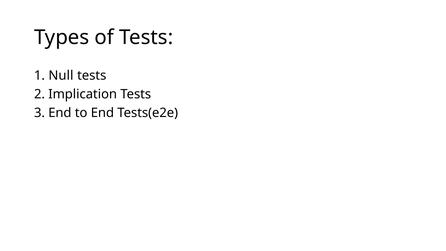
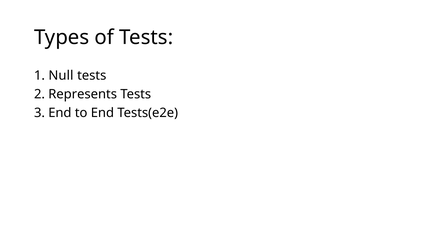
Implication: Implication -> Represents (83, 94)
